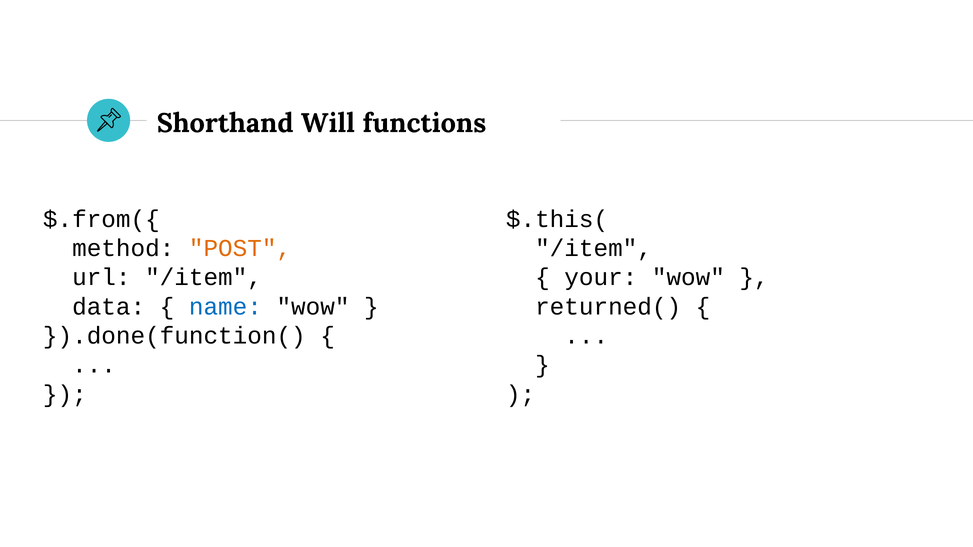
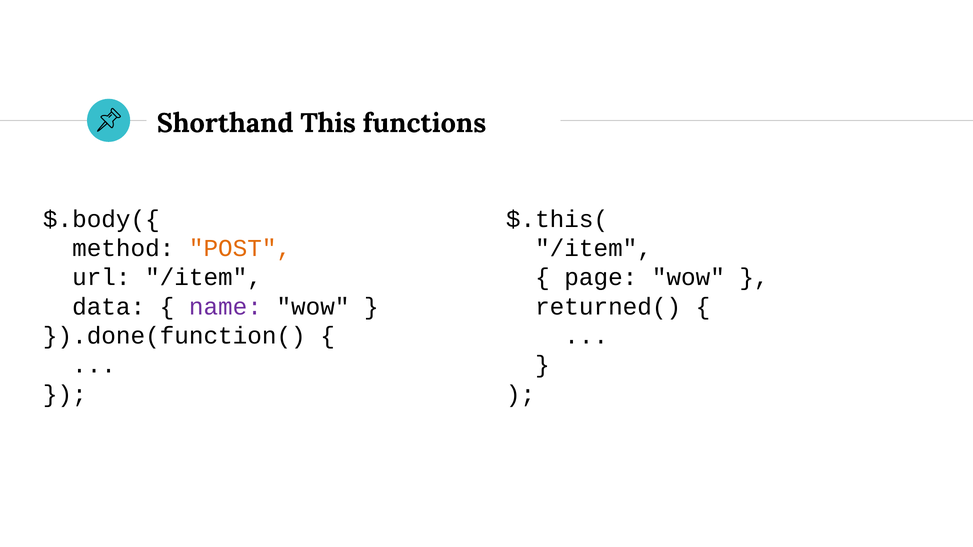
Will: Will -> This (328, 123)
$.from({: $.from({ -> $.body({ (101, 219)
your: your -> page (601, 278)
name colour: blue -> purple (225, 307)
